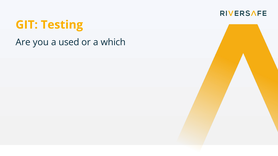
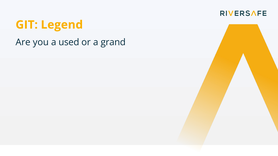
Testing: Testing -> Legend (62, 25)
which: which -> grand (113, 42)
